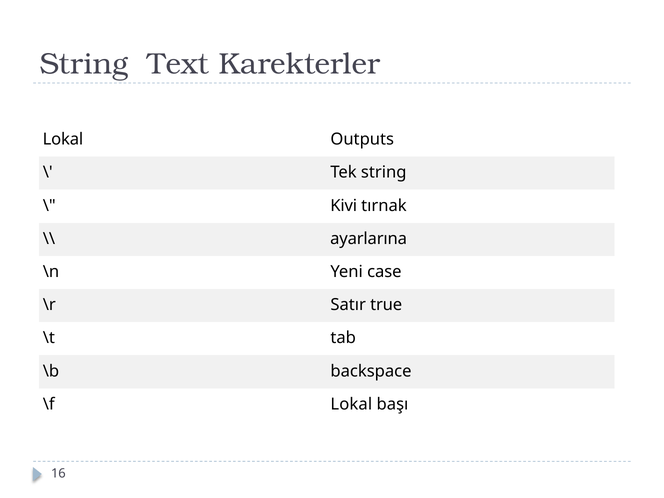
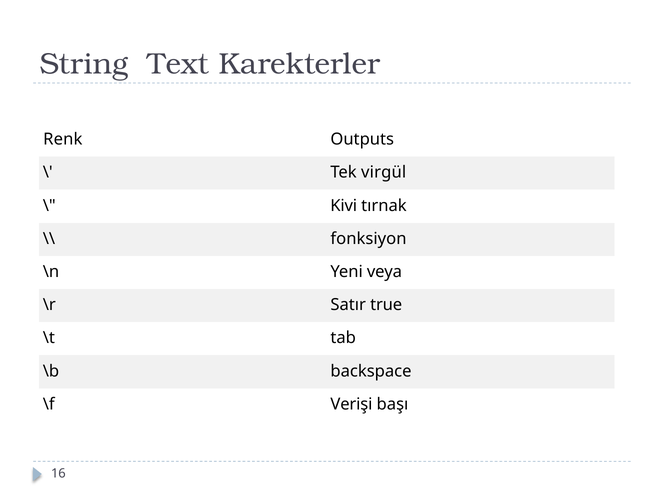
Lokal: Lokal -> Renk (63, 139)
Tek string: string -> virgül (384, 172)
ayarlarına: ayarlarına -> fonksiyon (368, 239)
case: case -> veya (384, 272)
\f Lokal: Lokal -> Verişi (351, 404)
